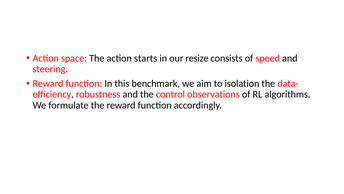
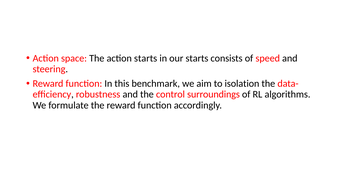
our resize: resize -> starts (197, 58)
observations: observations -> surroundings (214, 94)
